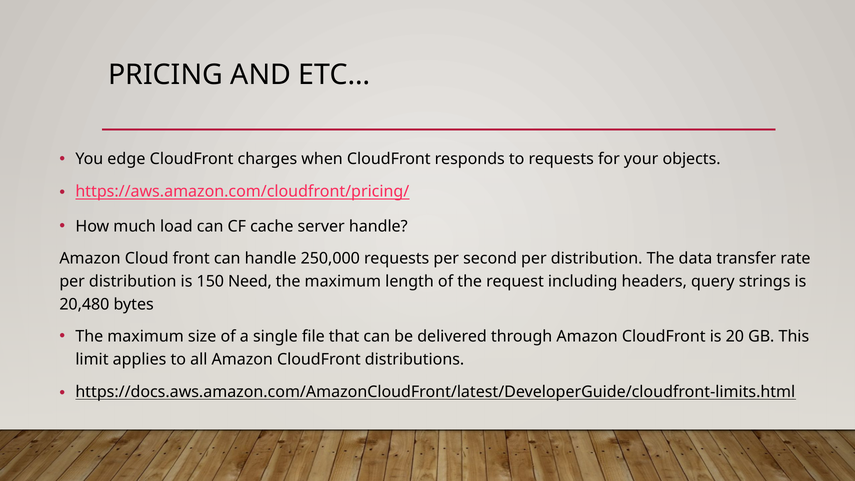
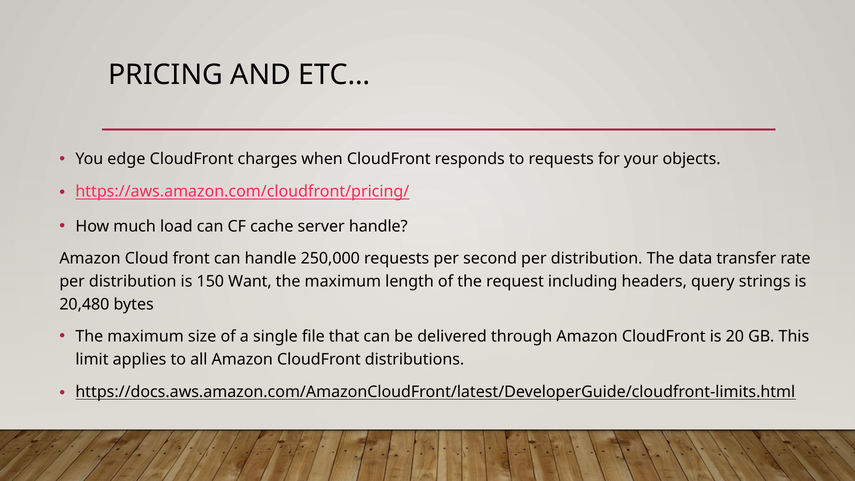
Need: Need -> Want (250, 281)
